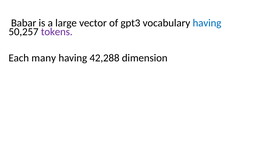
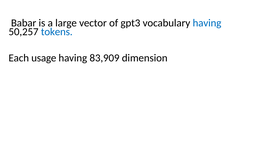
tokens colour: purple -> blue (57, 32)
many: many -> usage (44, 58)
42,288: 42,288 -> 83,909 (105, 58)
